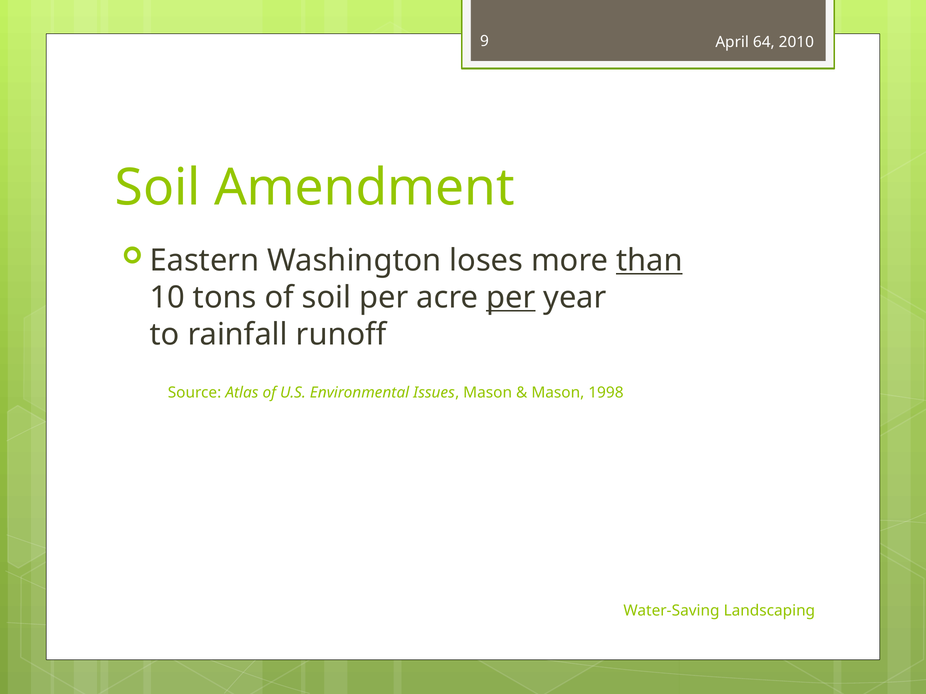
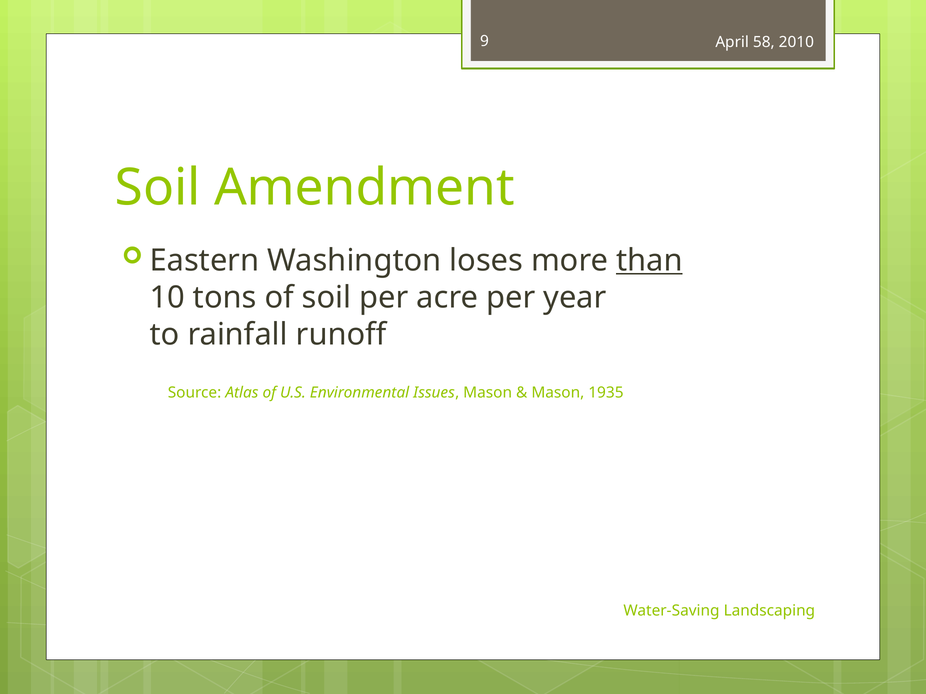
64: 64 -> 58 (764, 42)
per underline: present -> none (511, 298)
1998: 1998 -> 1935 (606, 393)
